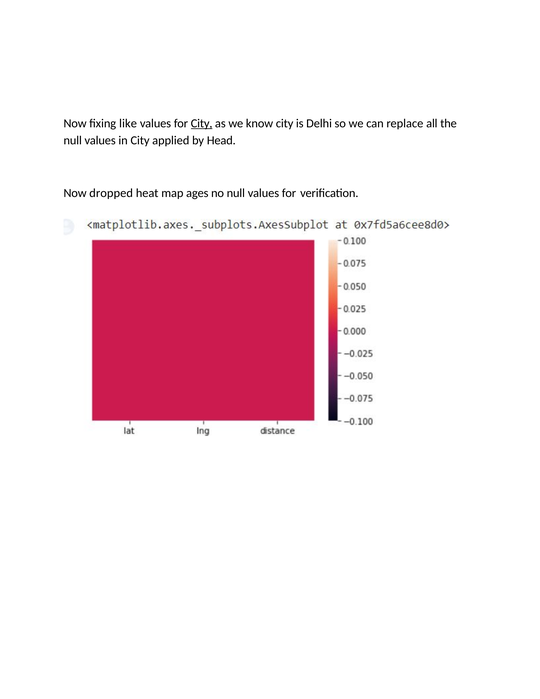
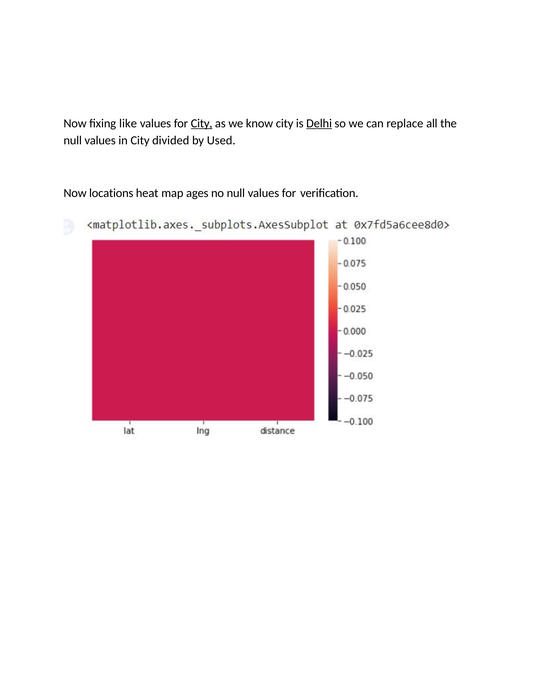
Delhi underline: none -> present (319, 123)
applied: applied -> divided (171, 140)
Head: Head -> Used (221, 140)
dropped: dropped -> locations (111, 193)
